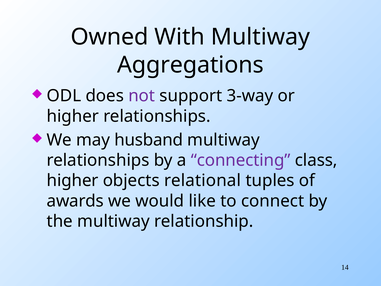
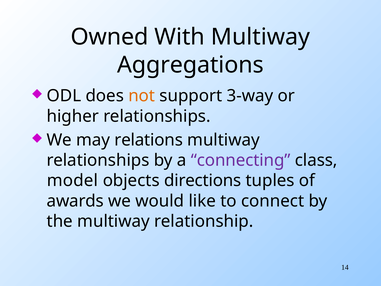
not colour: purple -> orange (142, 96)
husband: husband -> relations (149, 140)
higher: higher -> model (72, 180)
relational: relational -> directions (203, 180)
